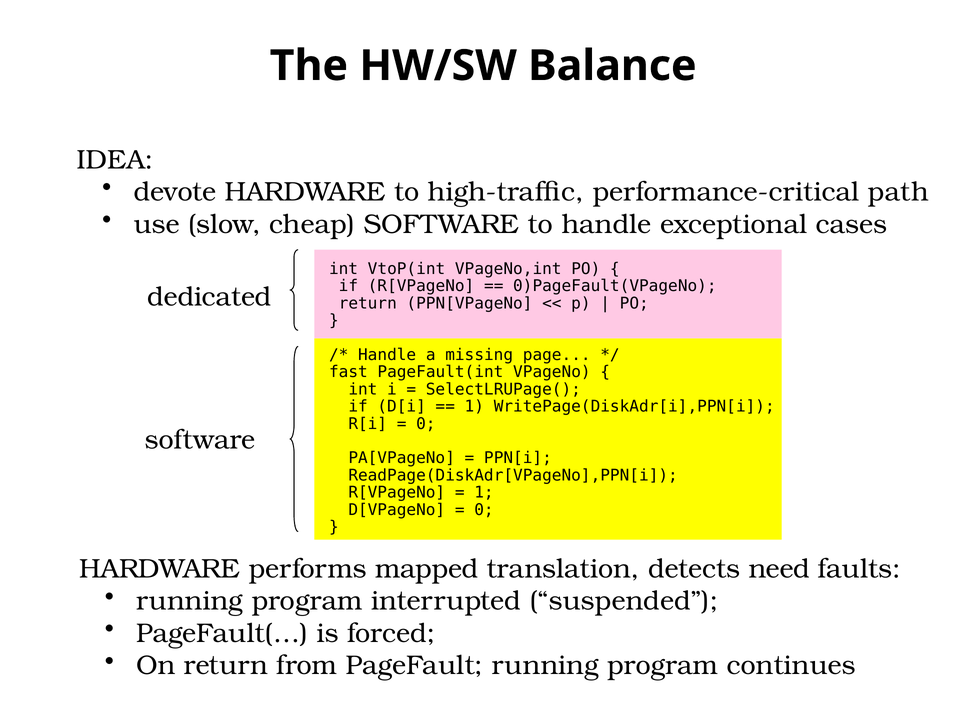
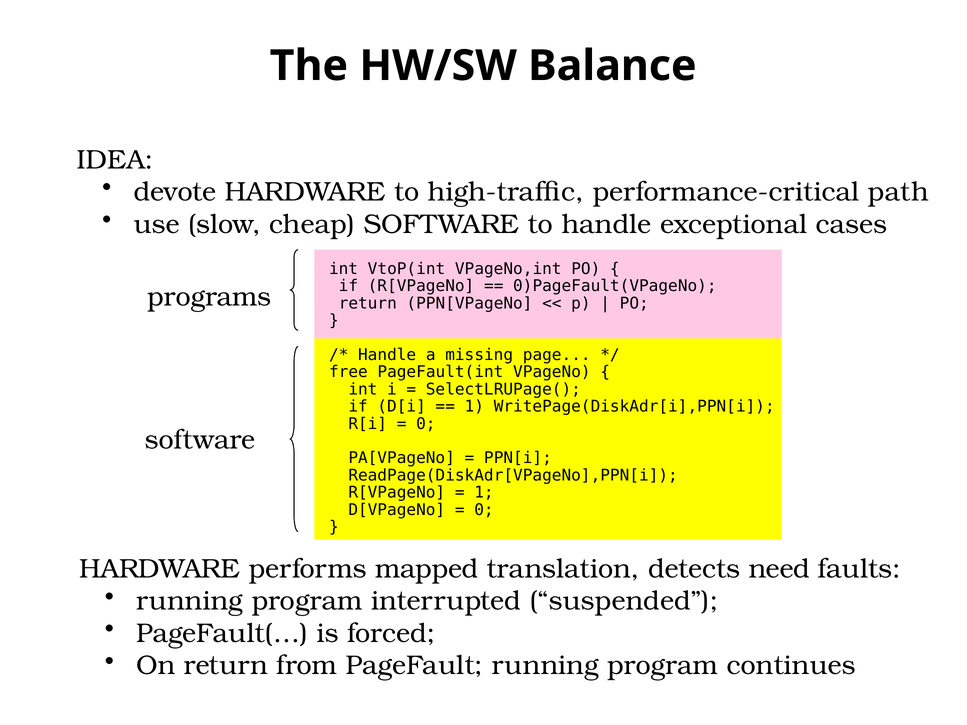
dedicated: dedicated -> programs (209, 297)
fast: fast -> free (348, 372)
